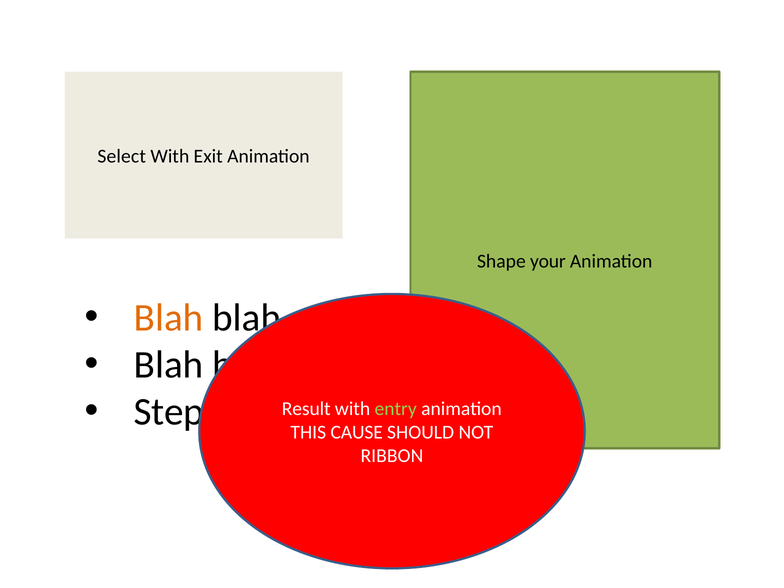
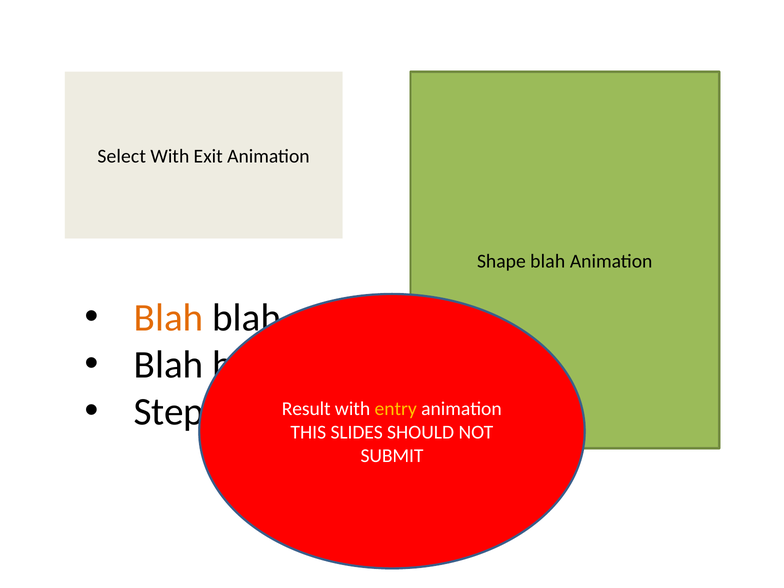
Shape your: your -> blah (548, 261)
entry colour: light green -> yellow (396, 409)
CAUSE: CAUSE -> SLIDES (357, 433)
RIBBON: RIBBON -> SUBMIT (392, 456)
